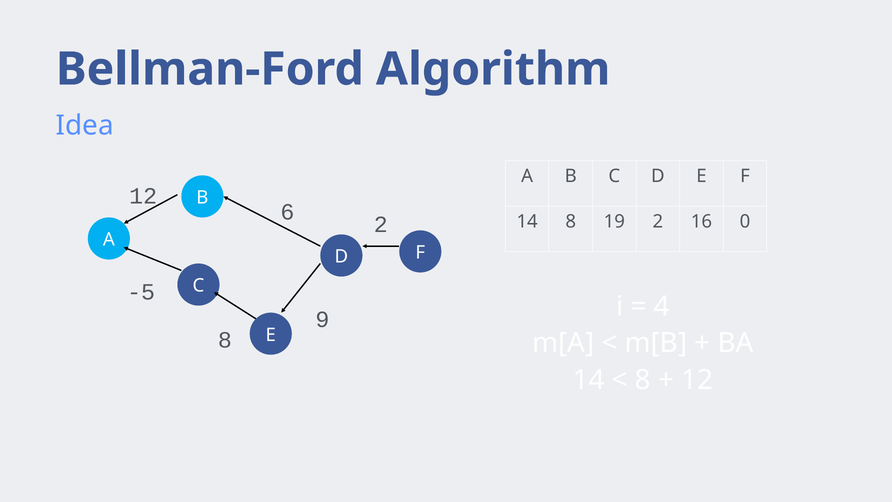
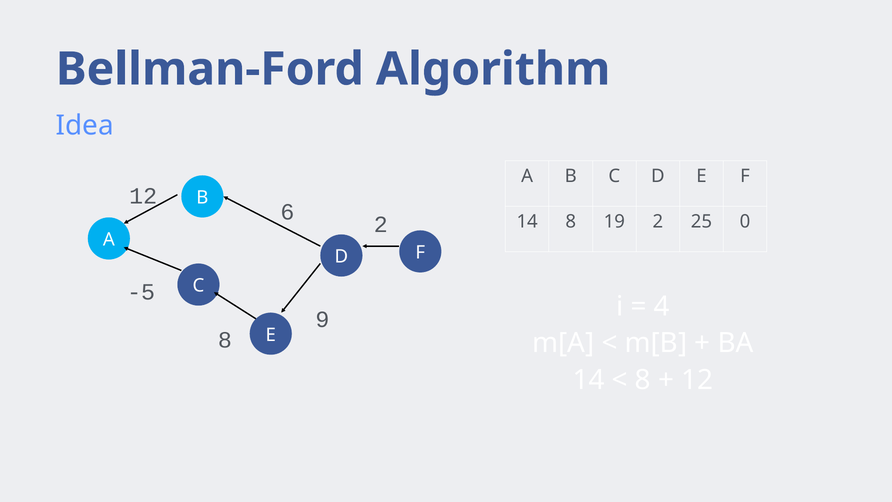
16: 16 -> 25 (701, 221)
